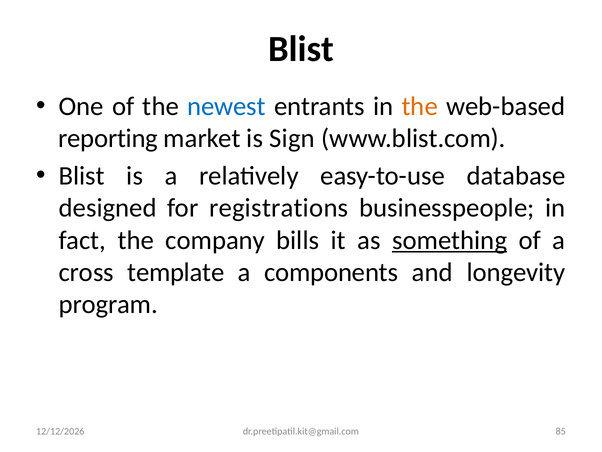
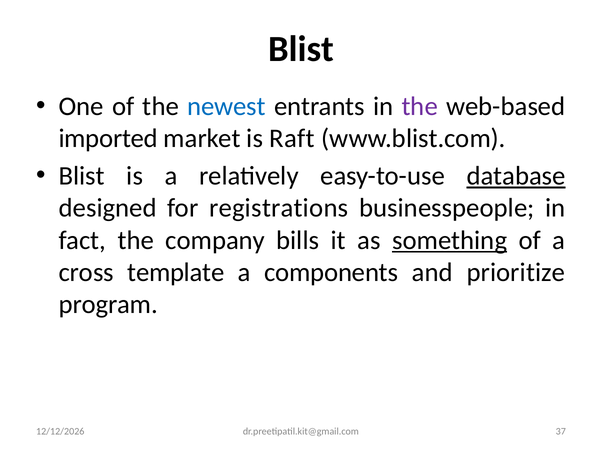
the colour: orange -> purple (420, 106)
reporting: reporting -> imported (108, 138)
Sign: Sign -> Raft (292, 138)
database underline: none -> present (516, 176)
longevity: longevity -> prioritize (516, 272)
85: 85 -> 37 (561, 431)
